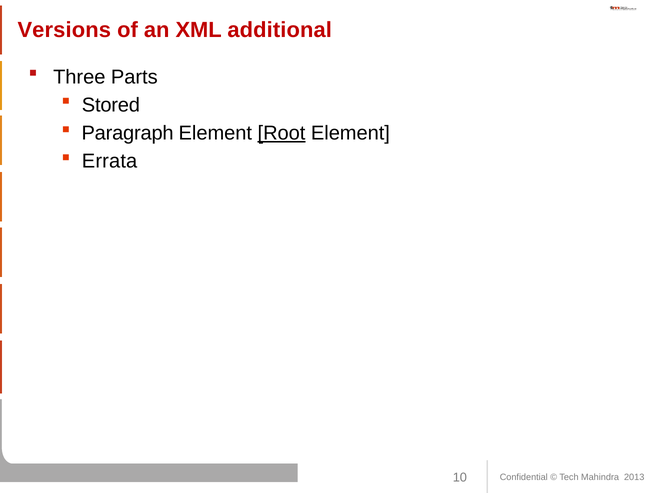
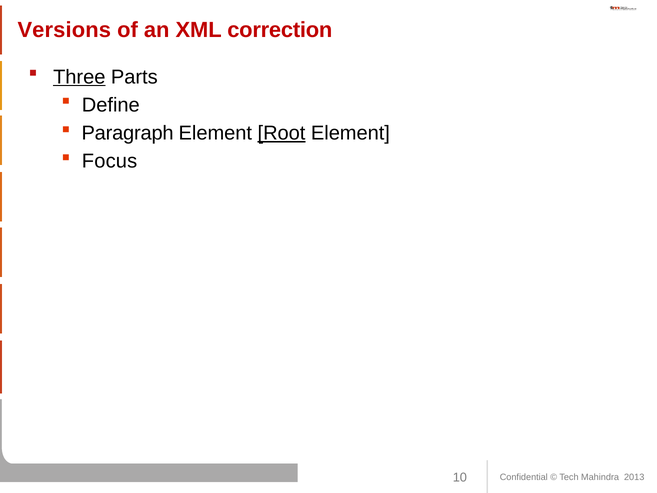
additional: additional -> correction (280, 30)
Three underline: none -> present (79, 77)
Stored: Stored -> Define (111, 105)
Errata: Errata -> Focus (110, 161)
